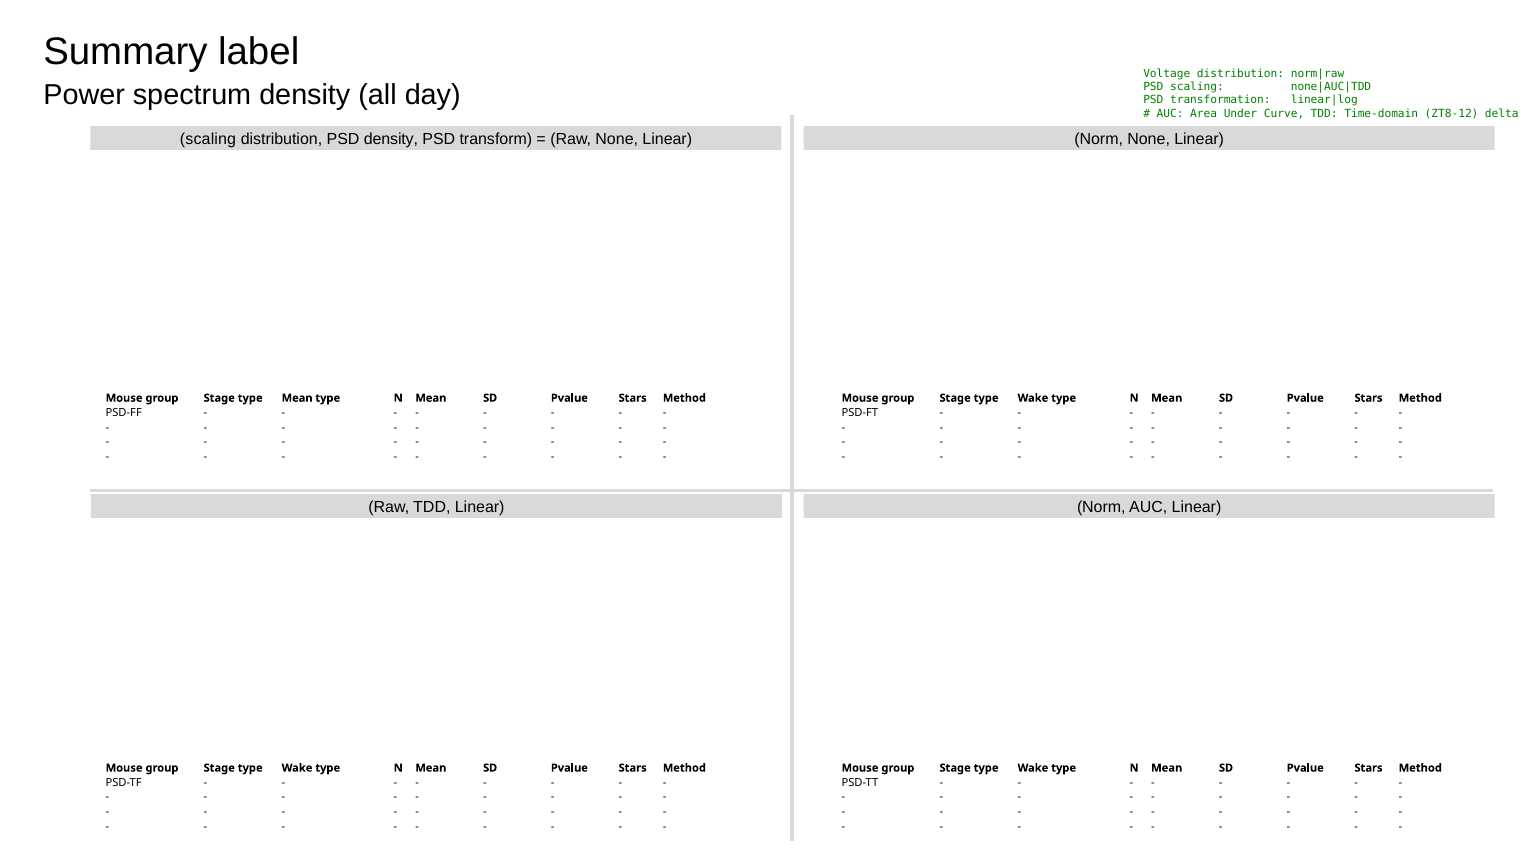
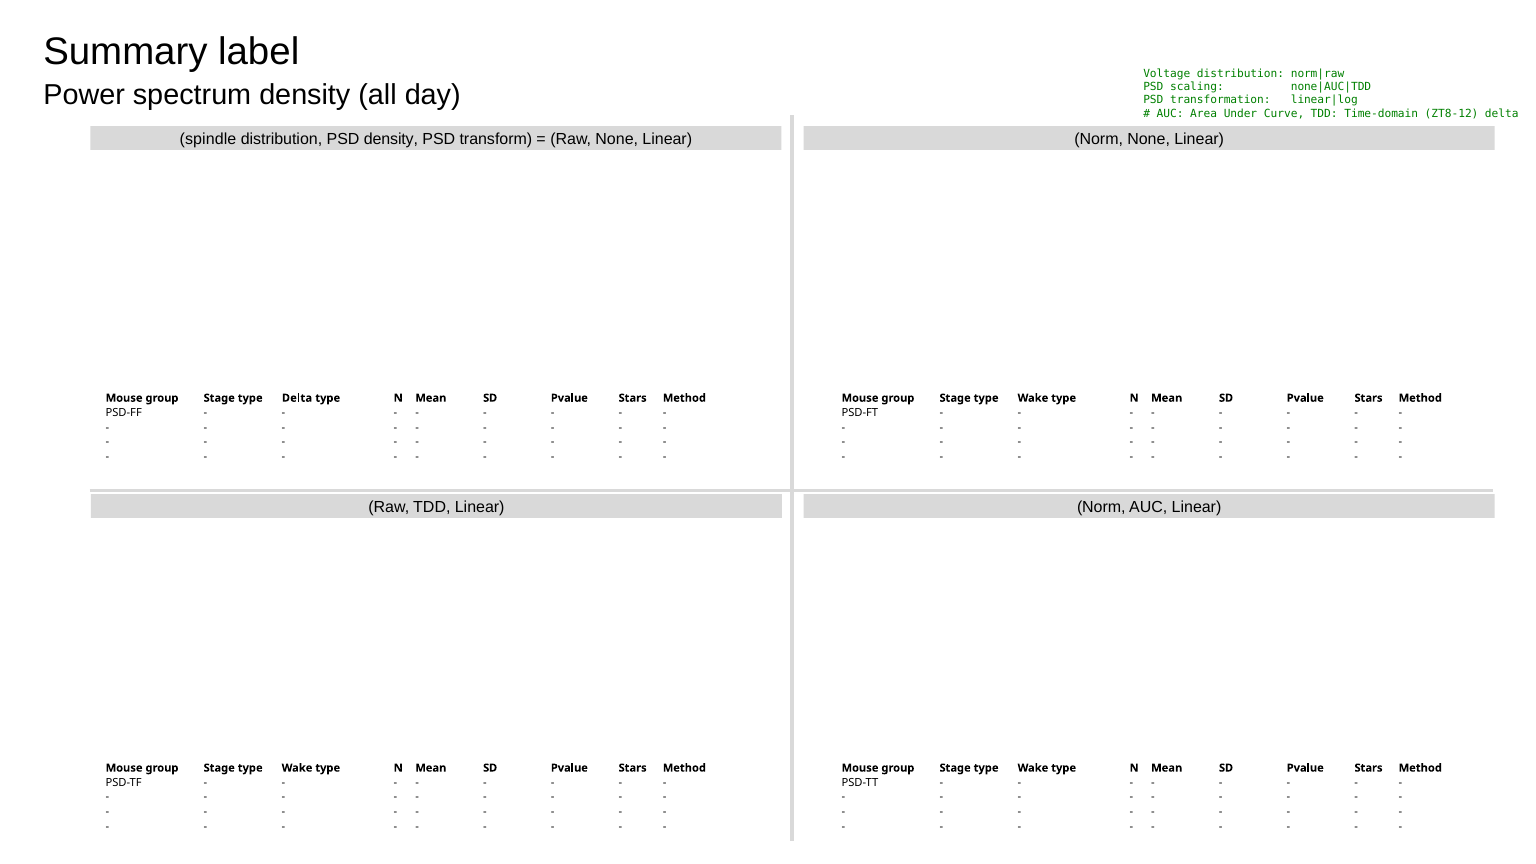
scaling: scaling -> spindle (208, 139)
type Mean: Mean -> Delta (297, 398)
